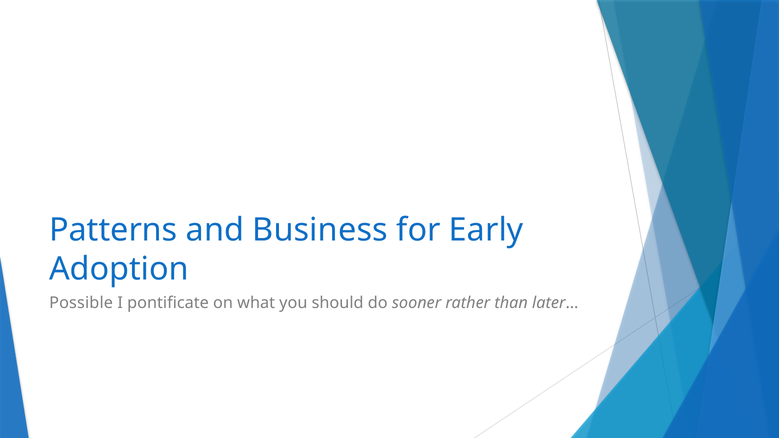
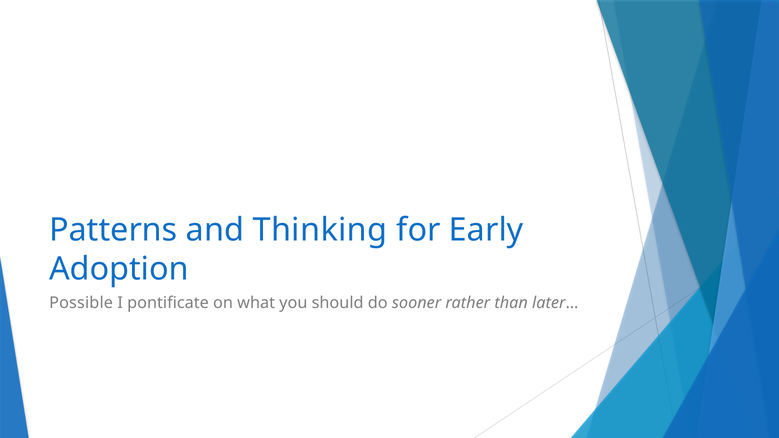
Business: Business -> Thinking (320, 230)
